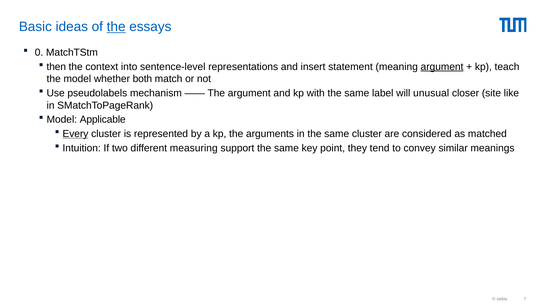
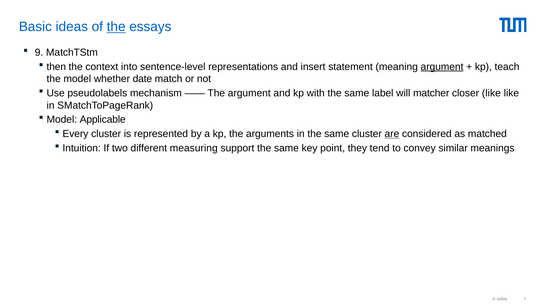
0: 0 -> 9 (39, 52)
both: both -> date (142, 79)
unusual: unusual -> matcher (431, 93)
closer site: site -> like (491, 93)
Every underline: present -> none (75, 134)
are underline: none -> present (392, 134)
